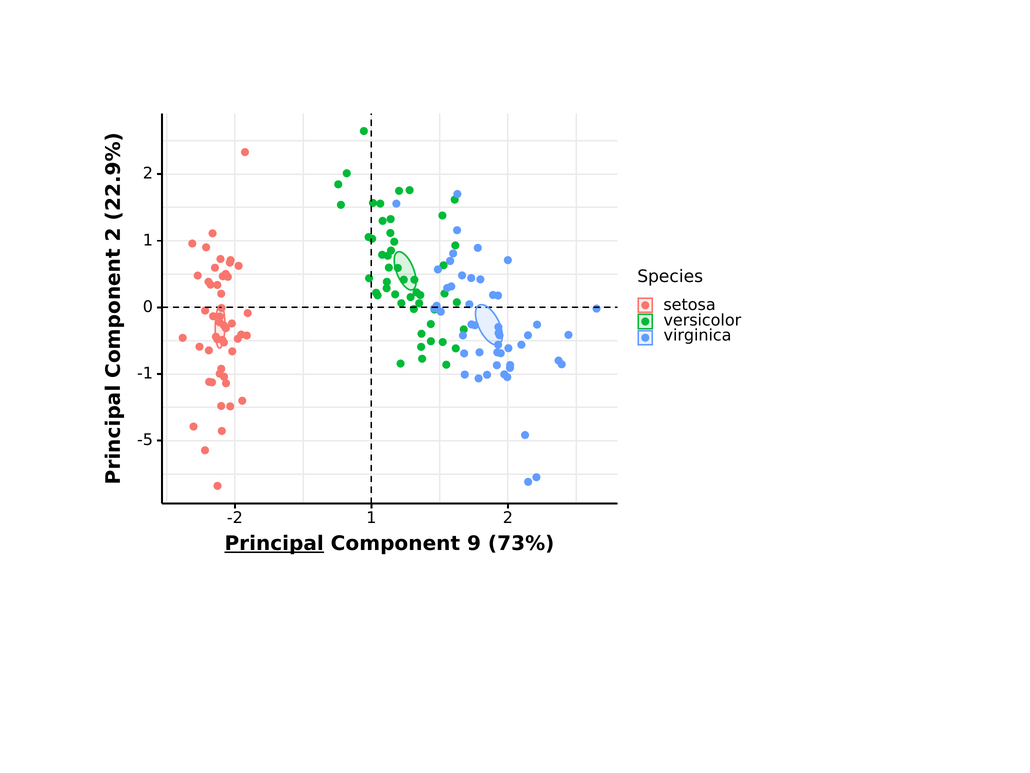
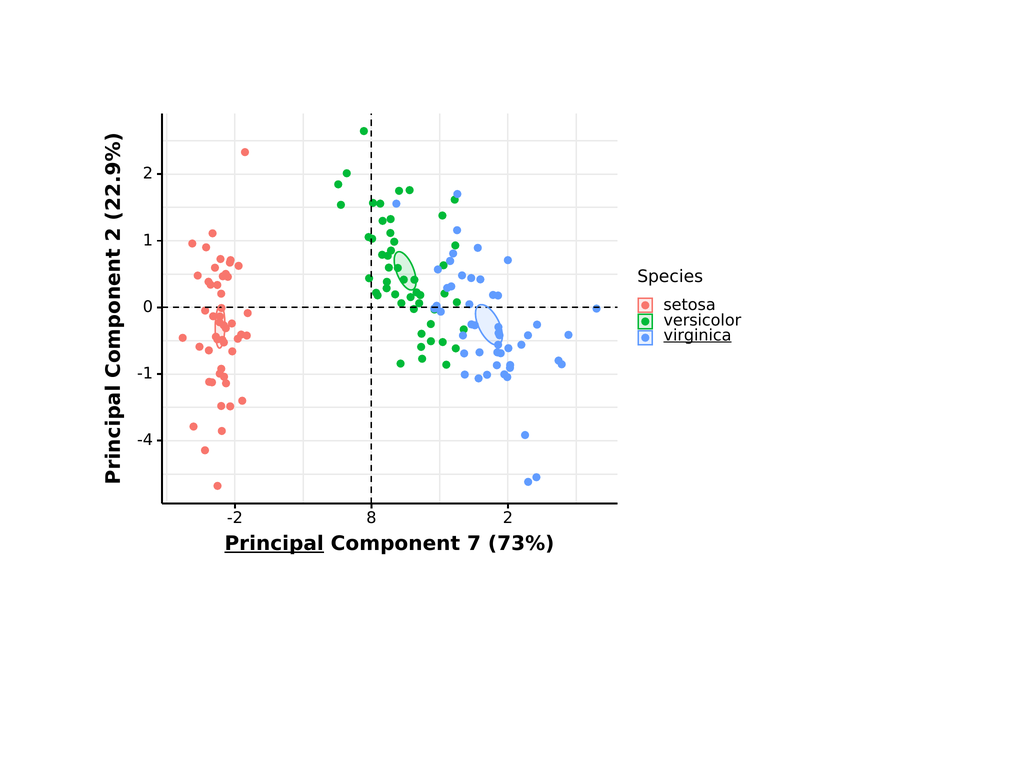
virginica underline: none -> present (698, 335)
-5: -5 -> -4 (145, 440)
-2 1: 1 -> 8 (371, 517)
Component 9: 9 -> 7 (474, 543)
